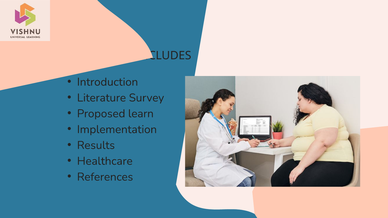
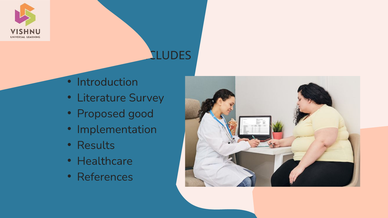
learn: learn -> good (141, 114)
